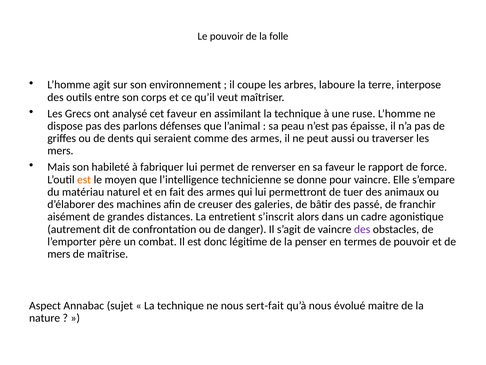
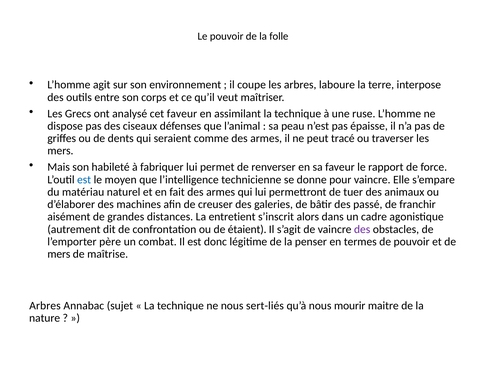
parlons: parlons -> ciseaux (140, 126)
aussi: aussi -> tracé (343, 138)
est colour: orange -> blue (84, 179)
danger: danger -> étaient (247, 229)
Aspect: Aspect -> Arbres (45, 305)
sert-fait: sert-fait -> sert-liés (265, 305)
évolué: évolué -> mourir (350, 305)
